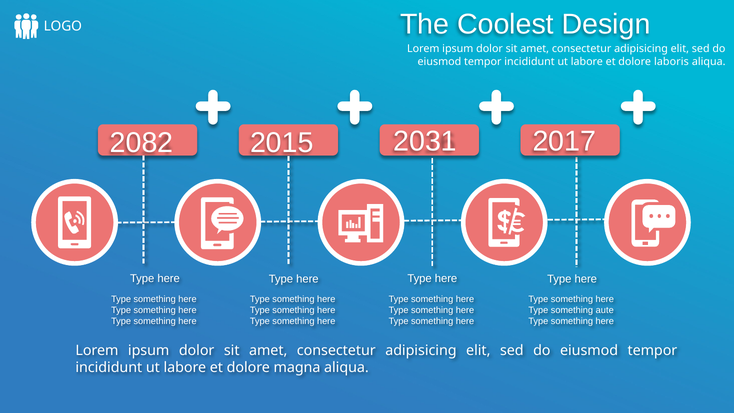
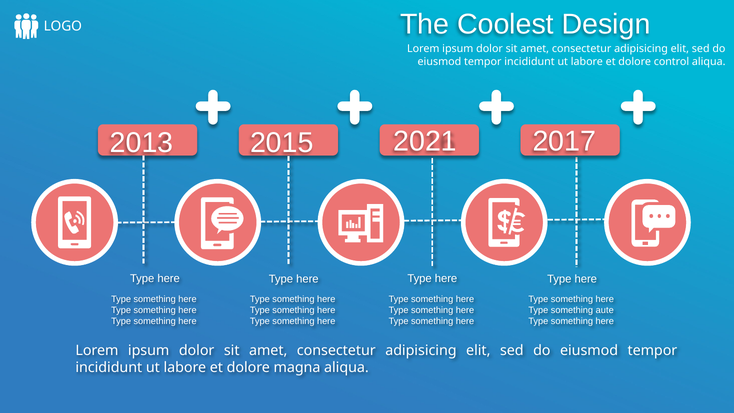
laboris: laboris -> control (671, 62)
2082: 2082 -> 2013 (142, 143)
2031: 2031 -> 2021 (425, 141)
